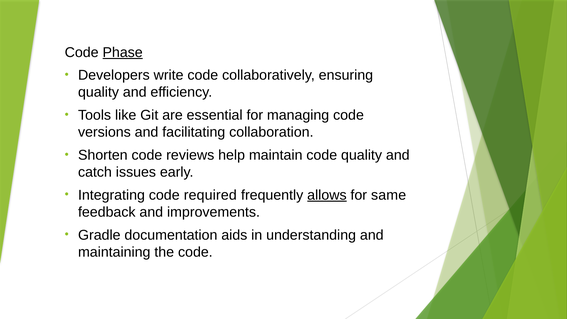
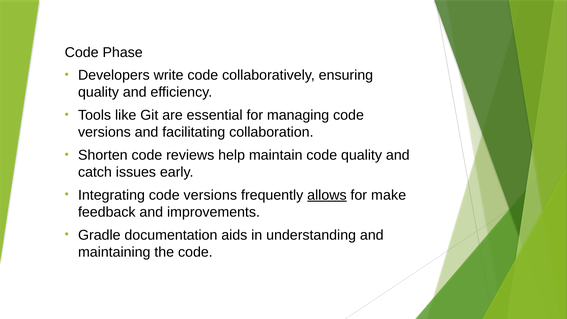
Phase underline: present -> none (123, 52)
Integrating code required: required -> versions (210, 195)
same: same -> make (389, 195)
